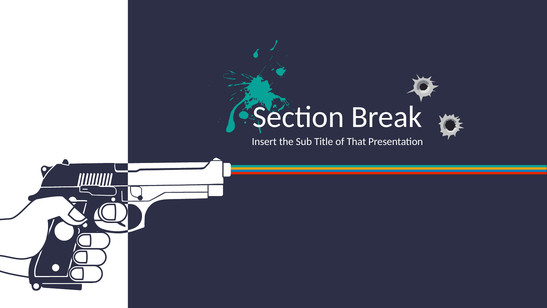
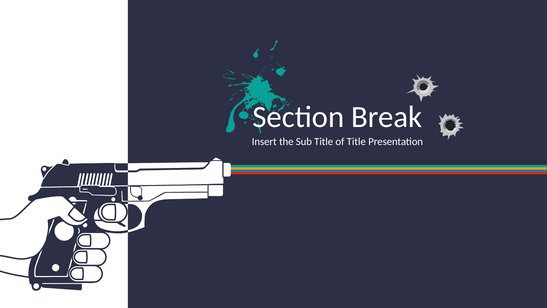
of That: That -> Title (356, 141)
